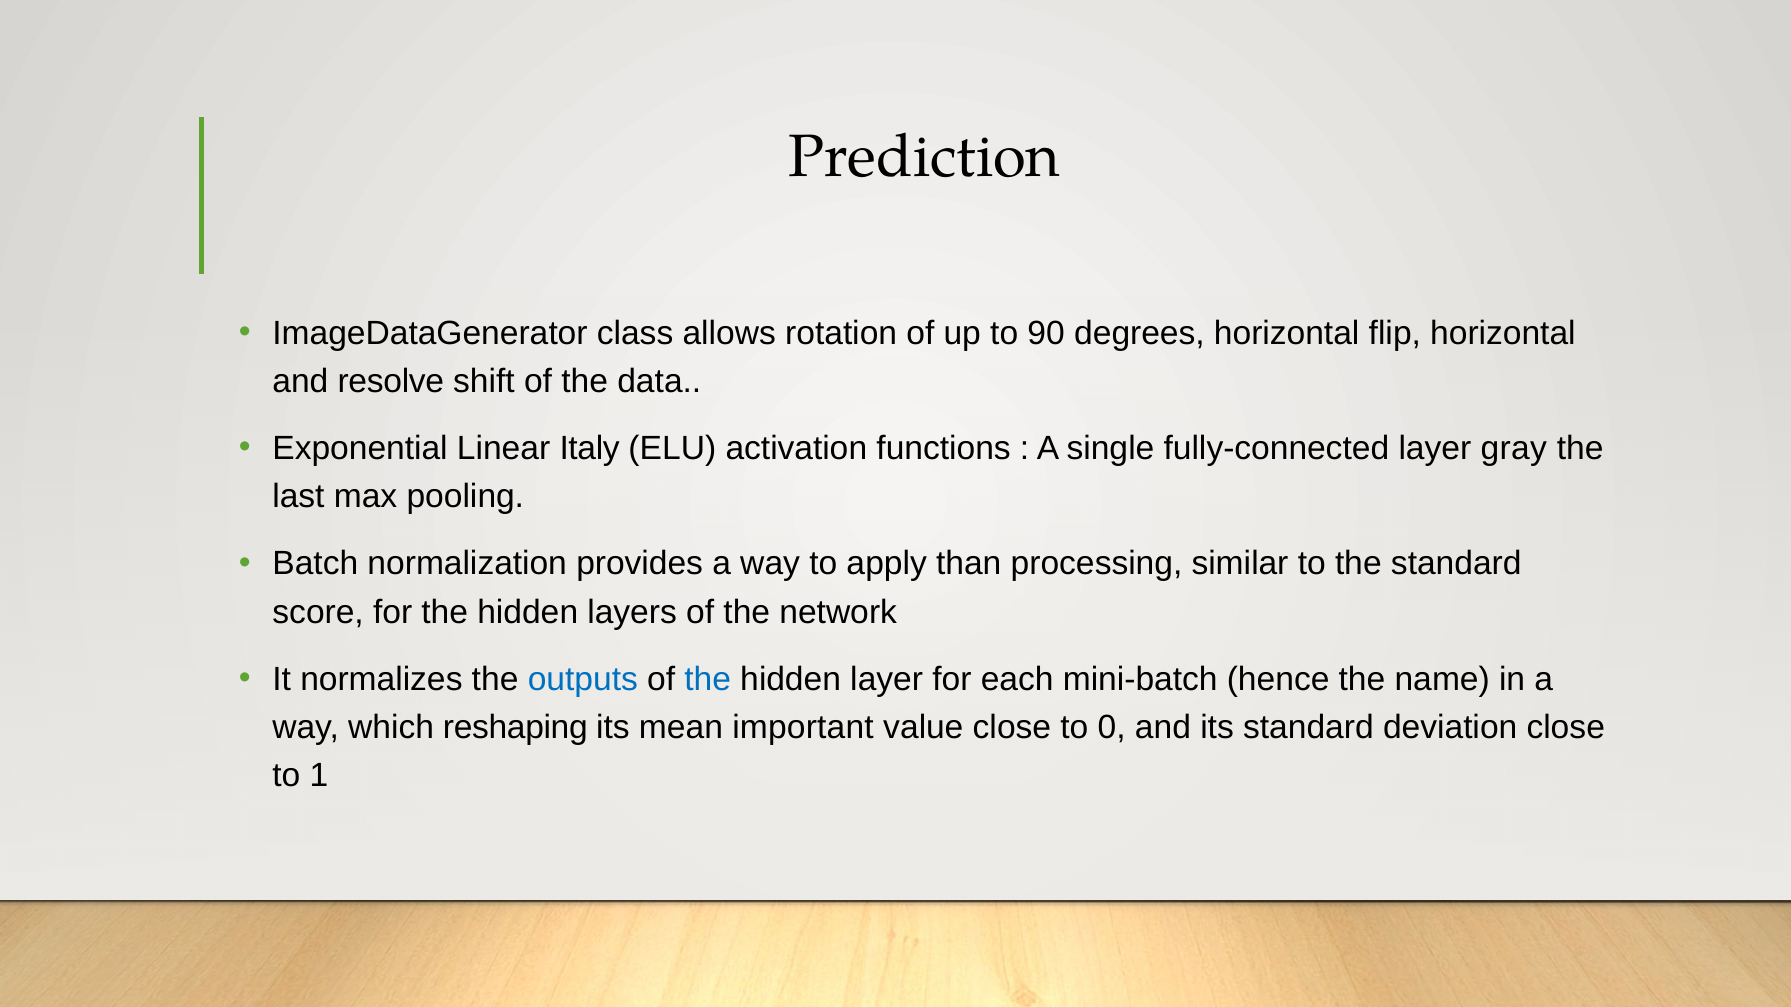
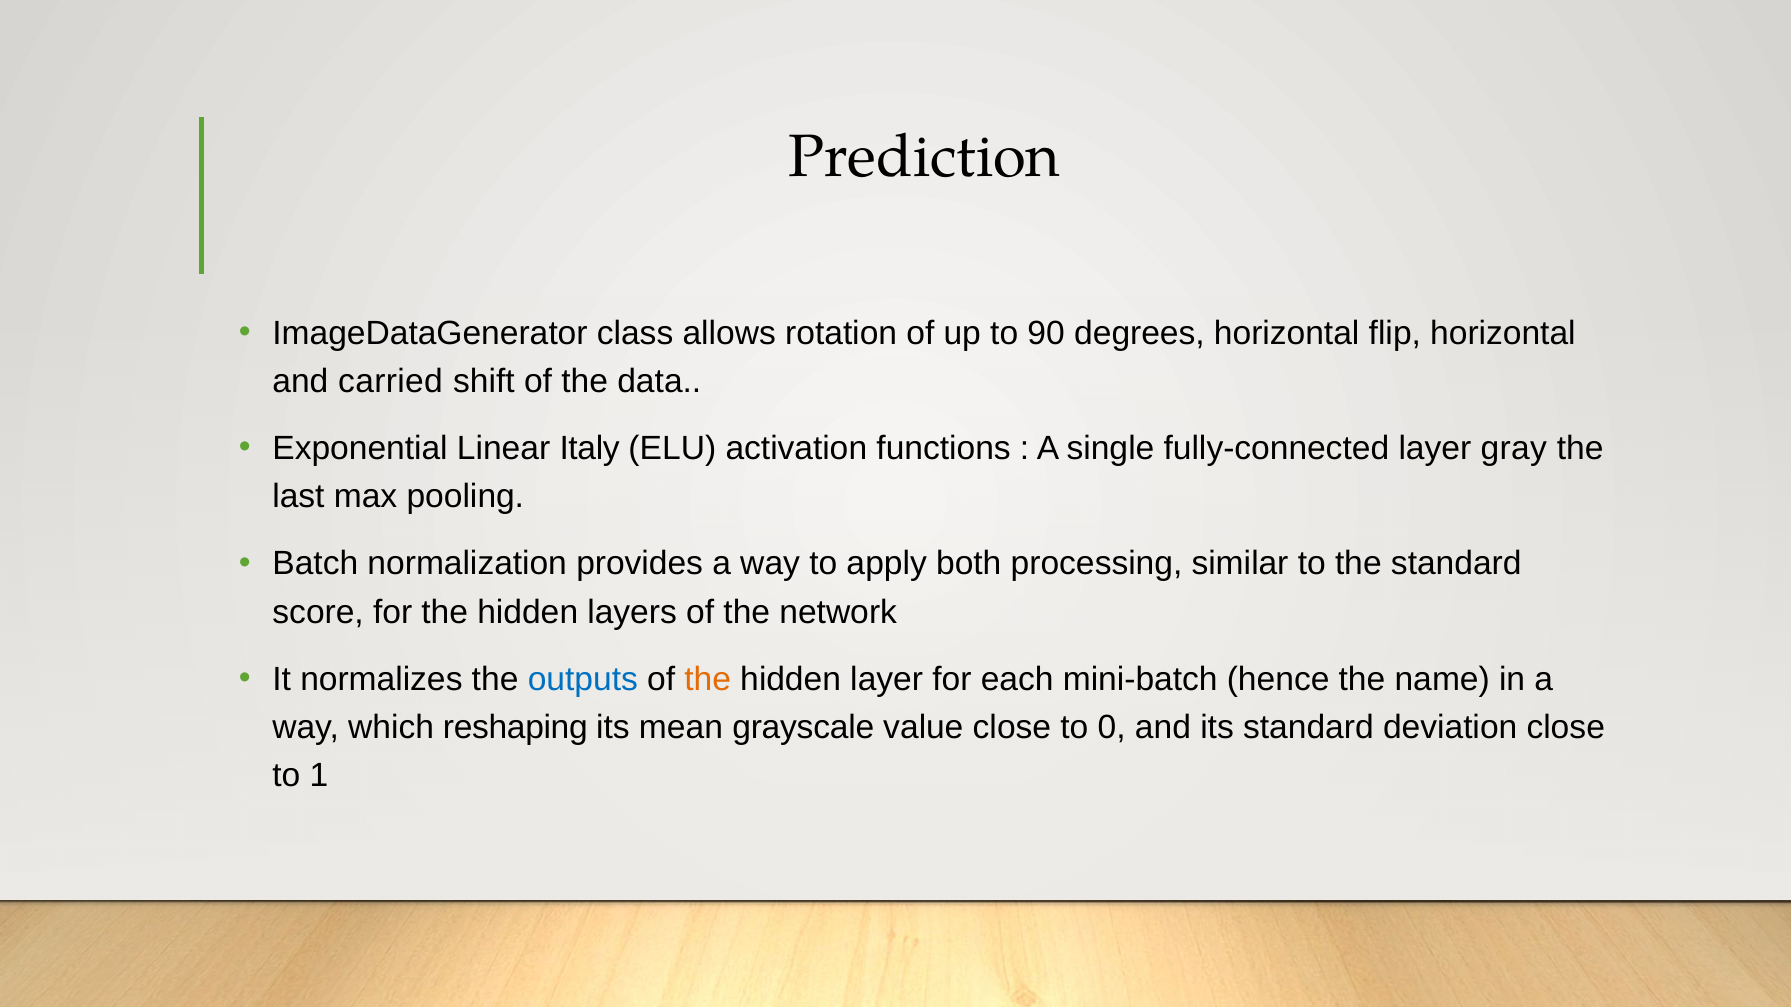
resolve: resolve -> carried (391, 382)
than: than -> both (969, 564)
the colour: blue -> orange (708, 679)
important: important -> grayscale (803, 728)
